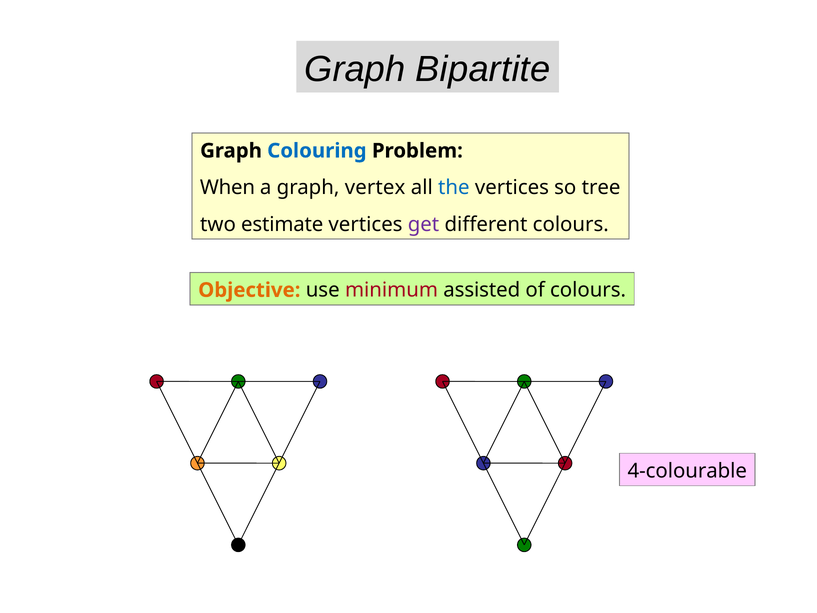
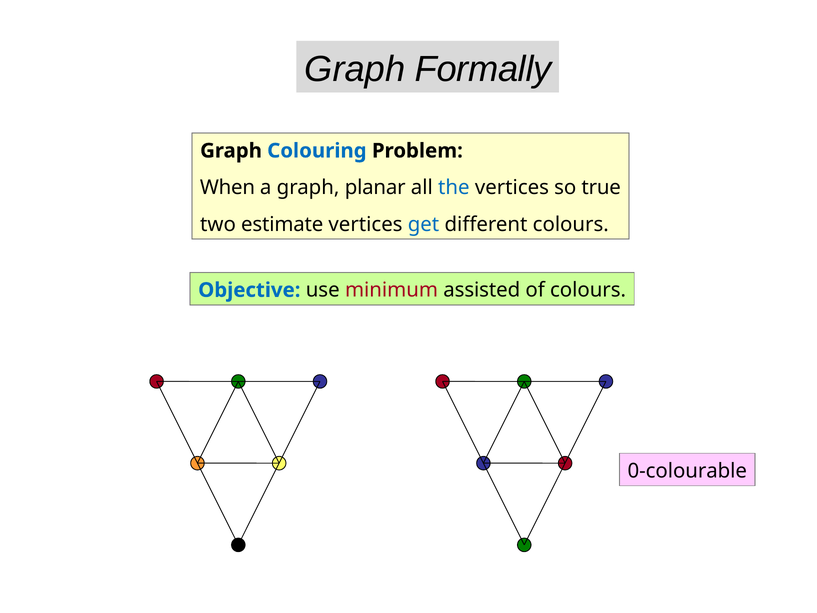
Bipartite: Bipartite -> Formally (483, 69)
vertex: vertex -> planar (375, 187)
tree: tree -> true (601, 187)
get colour: purple -> blue (424, 224)
Objective colour: orange -> blue (249, 290)
4-colourable: 4-colourable -> 0-colourable (687, 471)
